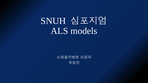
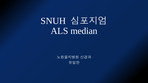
models: models -> median (84, 31)
